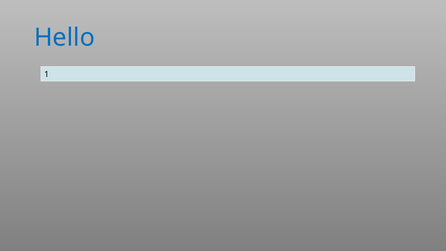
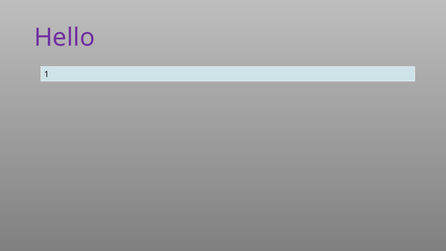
Hello colour: blue -> purple (64, 37)
